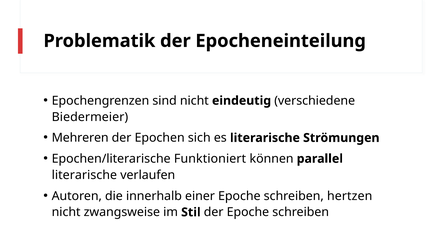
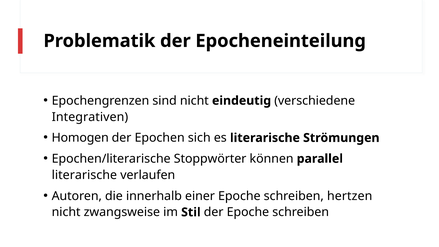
Biedermeier: Biedermeier -> Integrativen (90, 117)
Mehreren: Mehreren -> Homogen (80, 138)
Funktioniert: Funktioniert -> Stoppwörter (210, 159)
